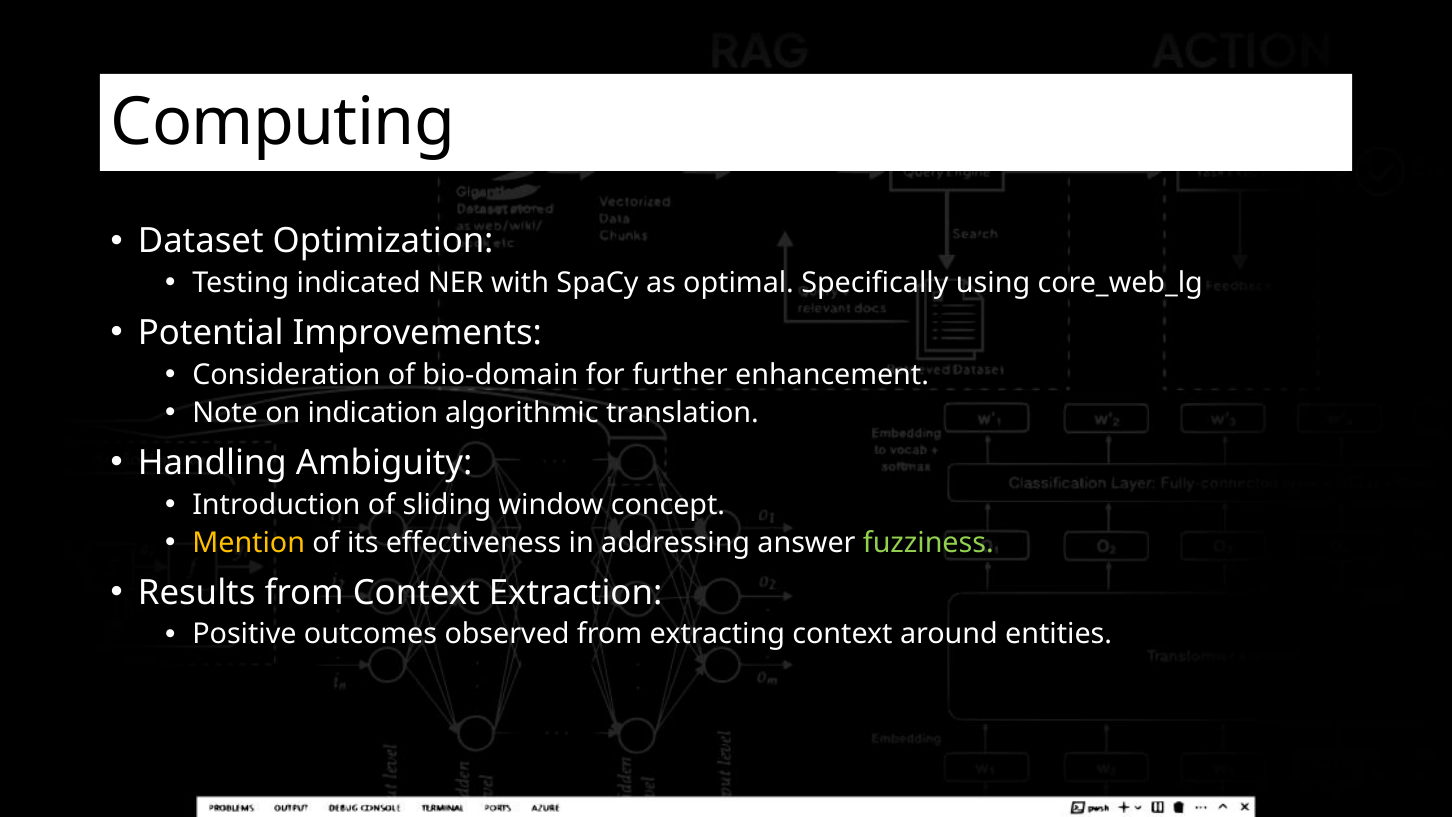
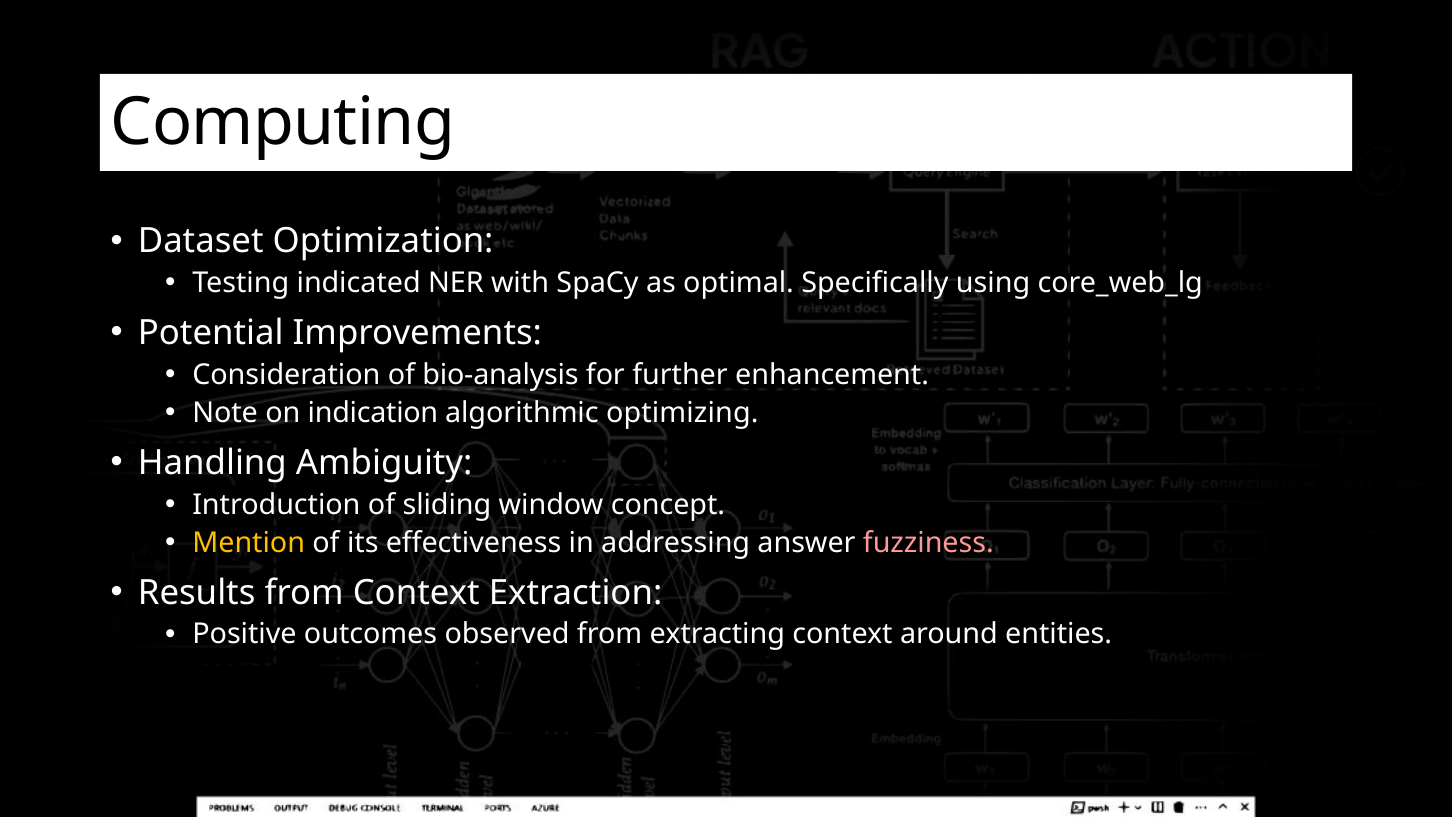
bio-domain: bio-domain -> bio-analysis (501, 375)
translation: translation -> optimizing (682, 413)
fuzziness colour: light green -> pink (928, 543)
